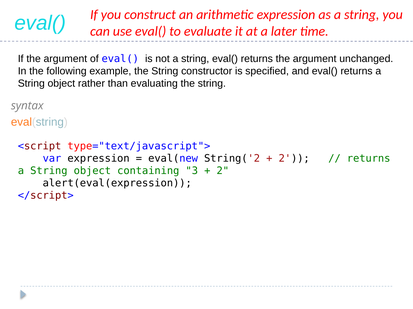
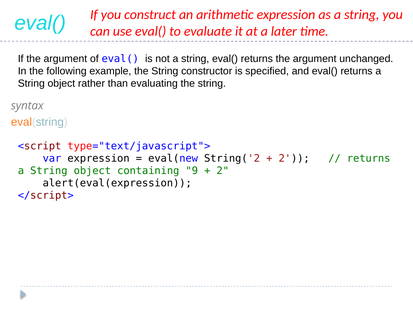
3: 3 -> 9 (192, 171)
